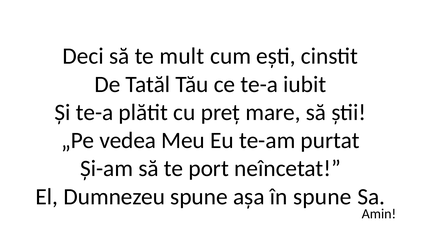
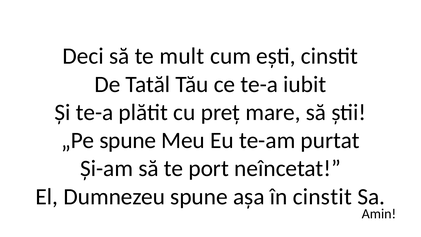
„Pe vedea: vedea -> spune (128, 140)
în spune: spune -> cinstit (322, 197)
